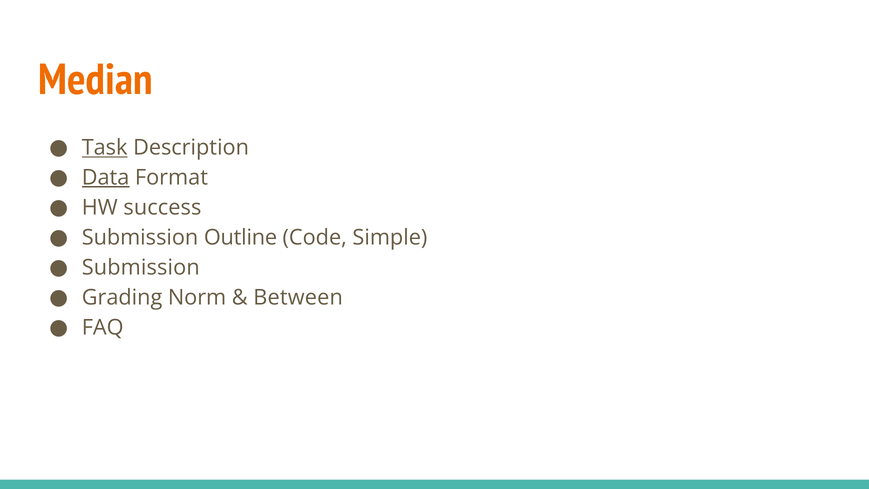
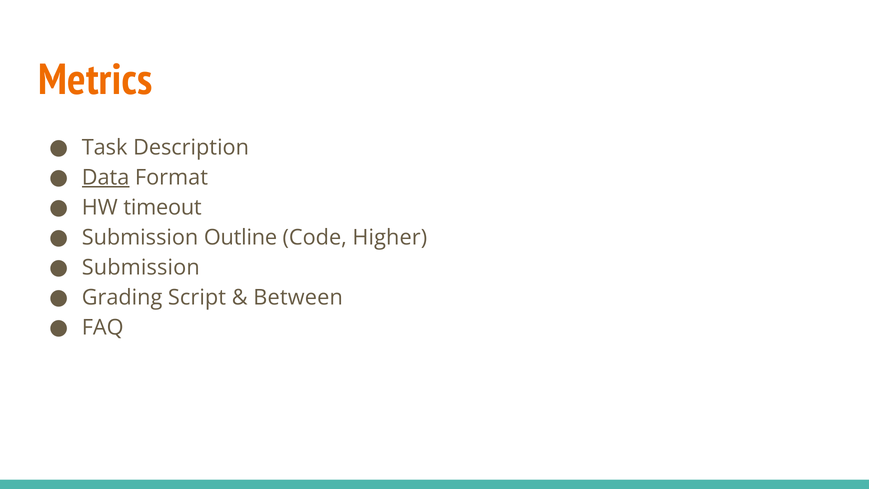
Median: Median -> Metrics (95, 80)
Task underline: present -> none (105, 148)
success: success -> timeout (163, 207)
Simple: Simple -> Higher (390, 237)
Norm: Norm -> Script (197, 297)
